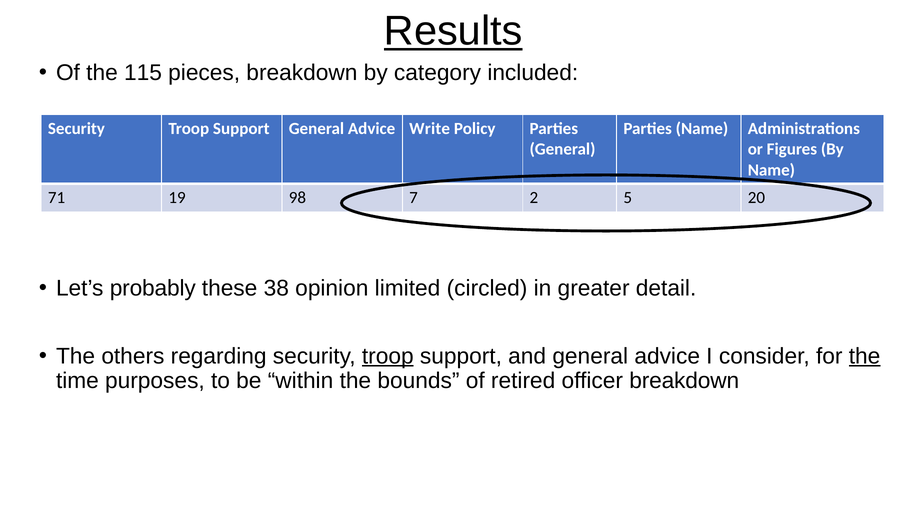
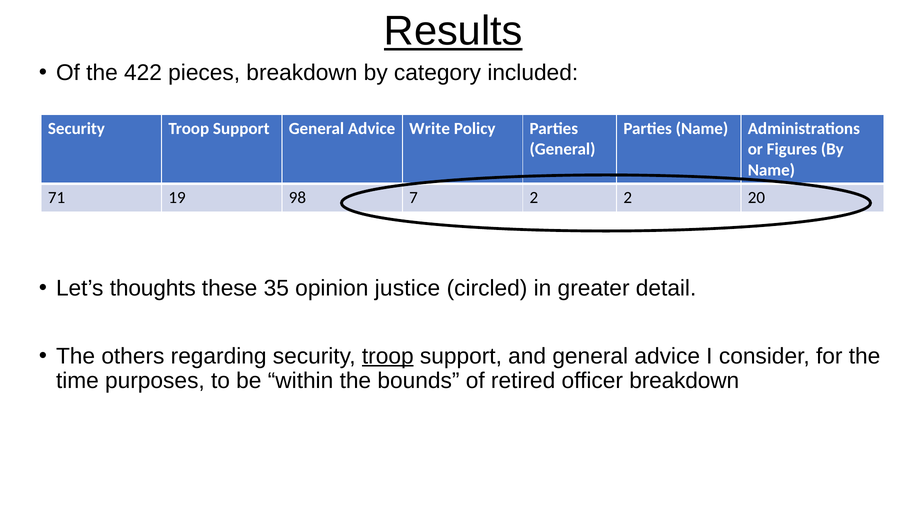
115: 115 -> 422 (143, 73)
2 5: 5 -> 2 (628, 198)
probably: probably -> thoughts (153, 289)
38: 38 -> 35 (276, 289)
limited: limited -> justice (407, 289)
the underline: present -> none (865, 357)
